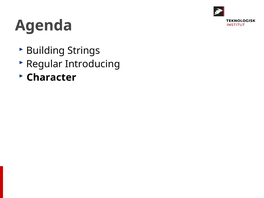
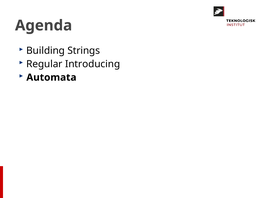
Character: Character -> Automata (51, 77)
